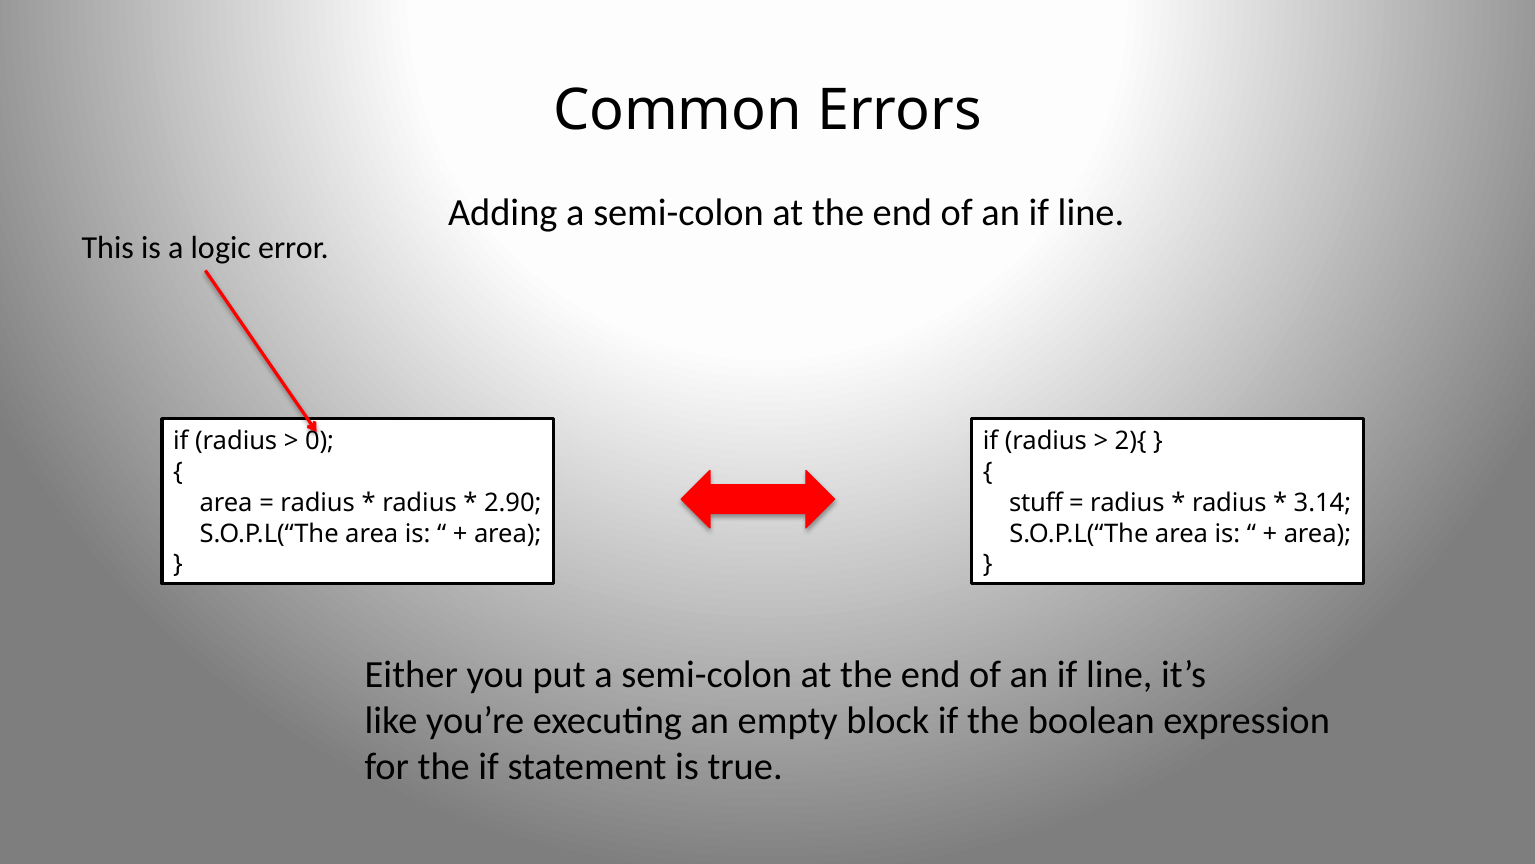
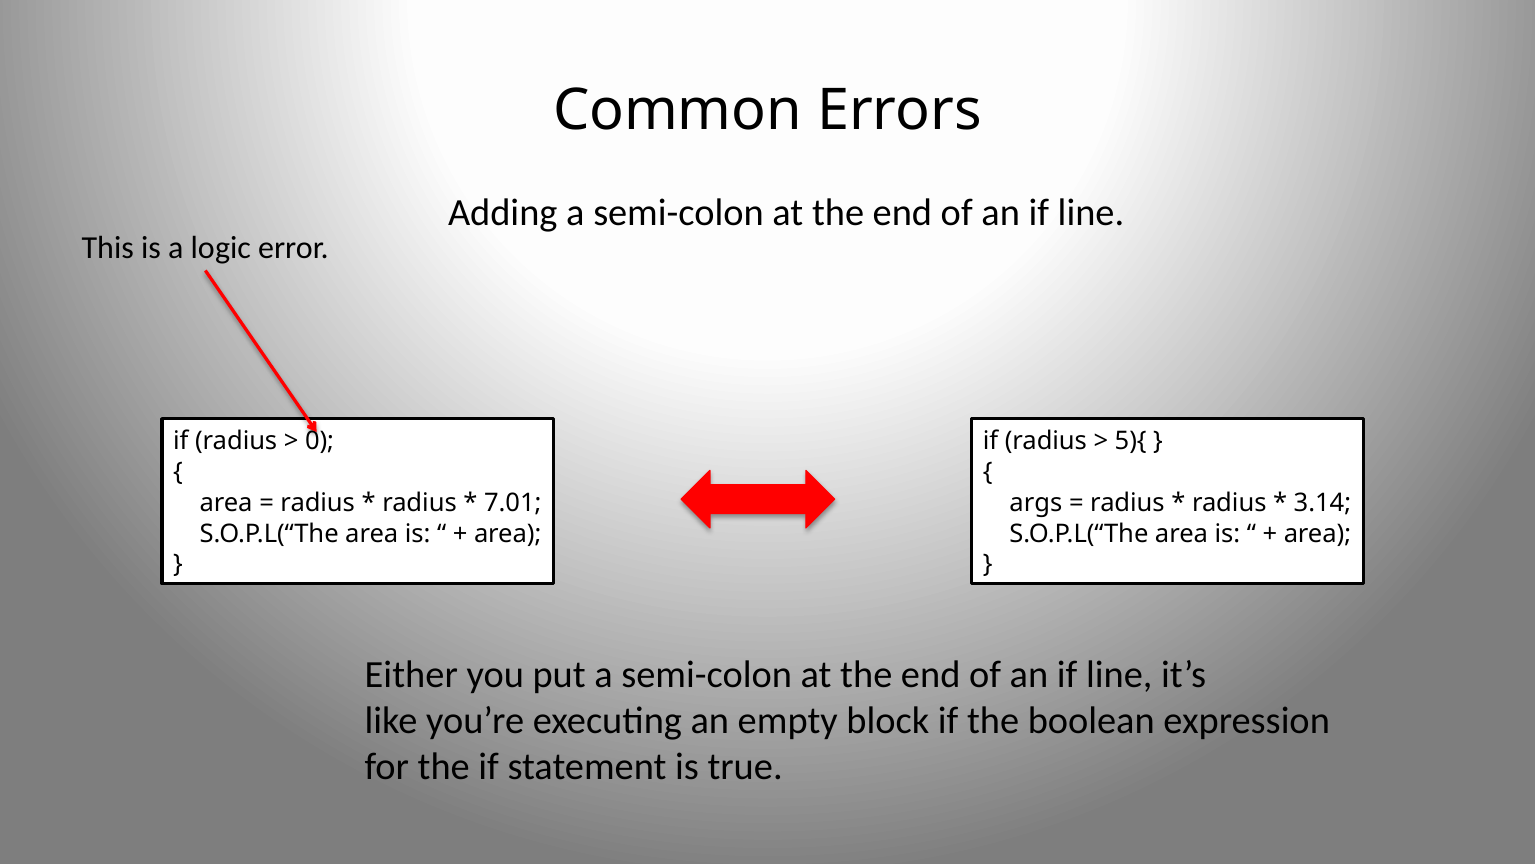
2){: 2){ -> 5){ (1131, 441)
2.90: 2.90 -> 7.01 (513, 503)
stuff: stuff -> args (1036, 503)
